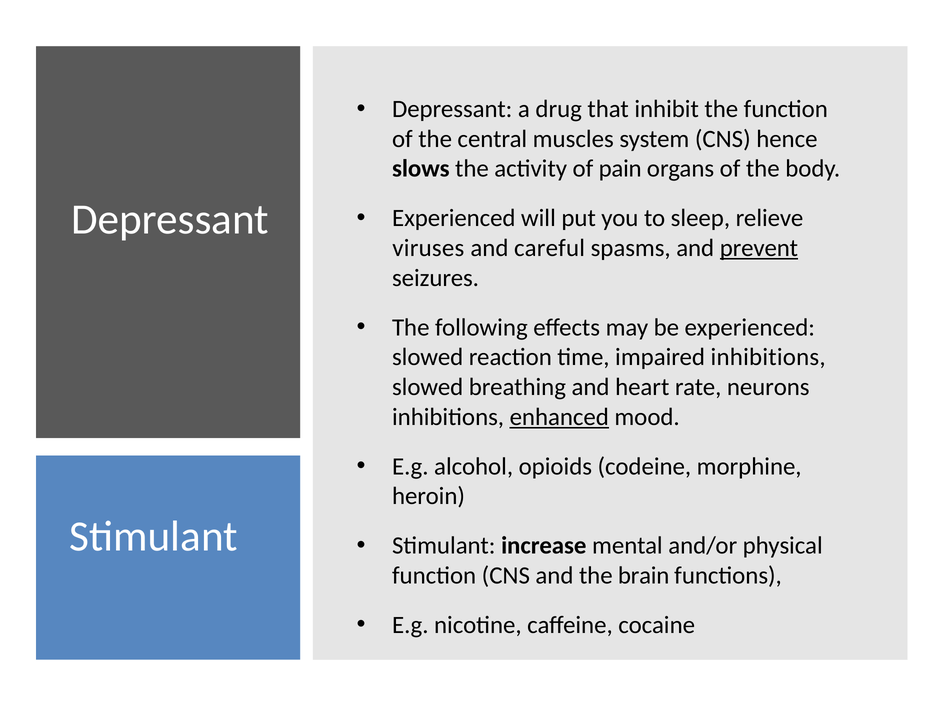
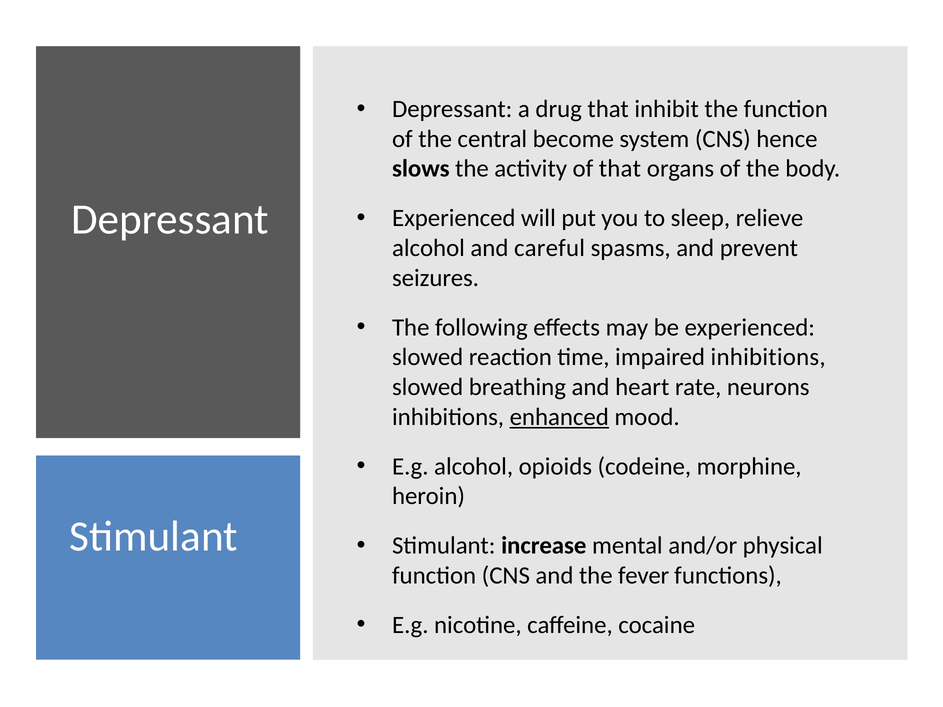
muscles: muscles -> become (573, 139)
of pain: pain -> that (620, 169)
viruses: viruses -> alcohol (428, 248)
prevent underline: present -> none (759, 248)
brain: brain -> fever (644, 576)
